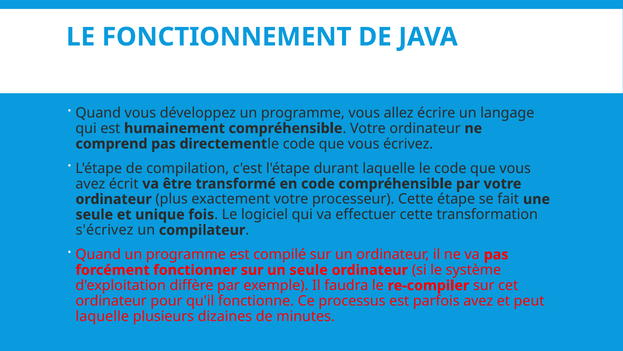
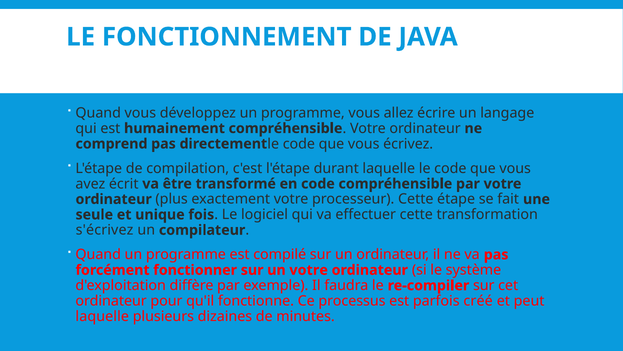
un seule: seule -> votre (309, 270)
parfois avez: avez -> créé (478, 300)
